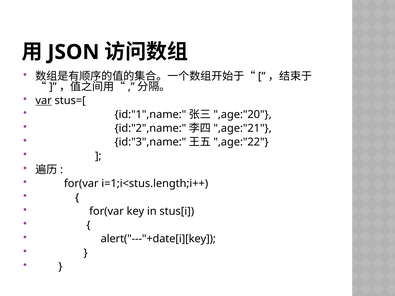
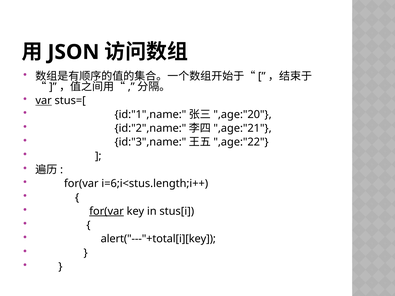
i=1;i<stus.length;i++: i=1;i<stus.length;i++ -> i=6;i<stus.length;i++ (155, 184)
for(var underline: none -> present (107, 211)
alert("---"+date[i][key: alert("---"+date[i][key -> alert("---"+total[i][key (158, 239)
